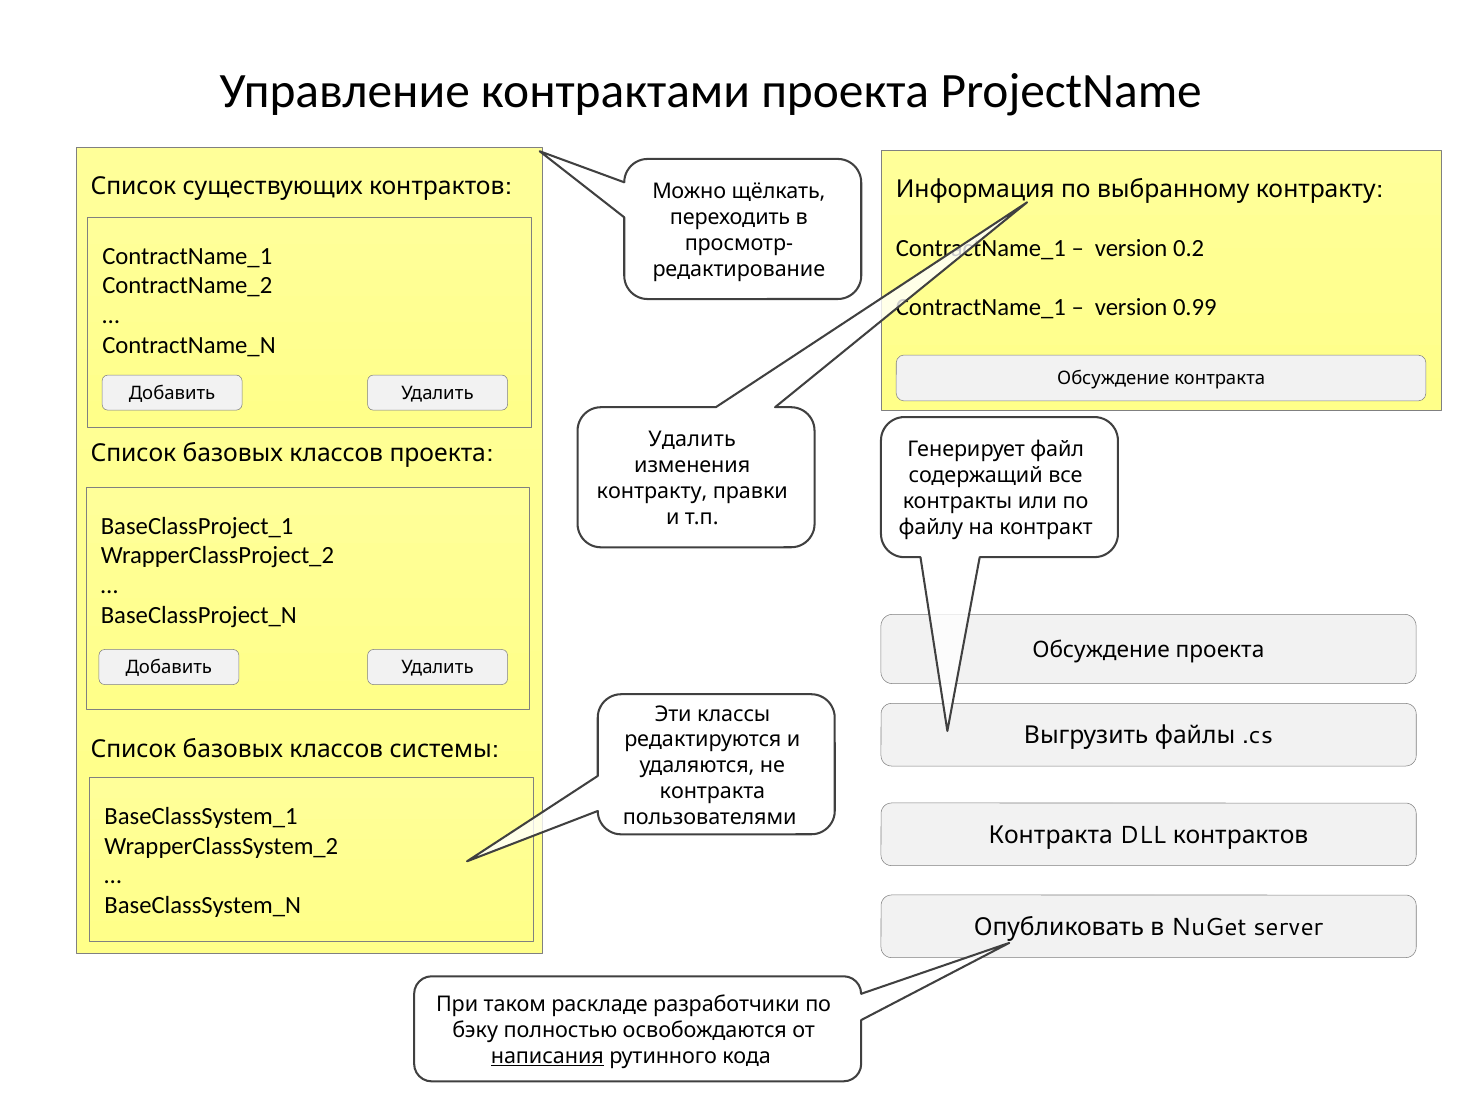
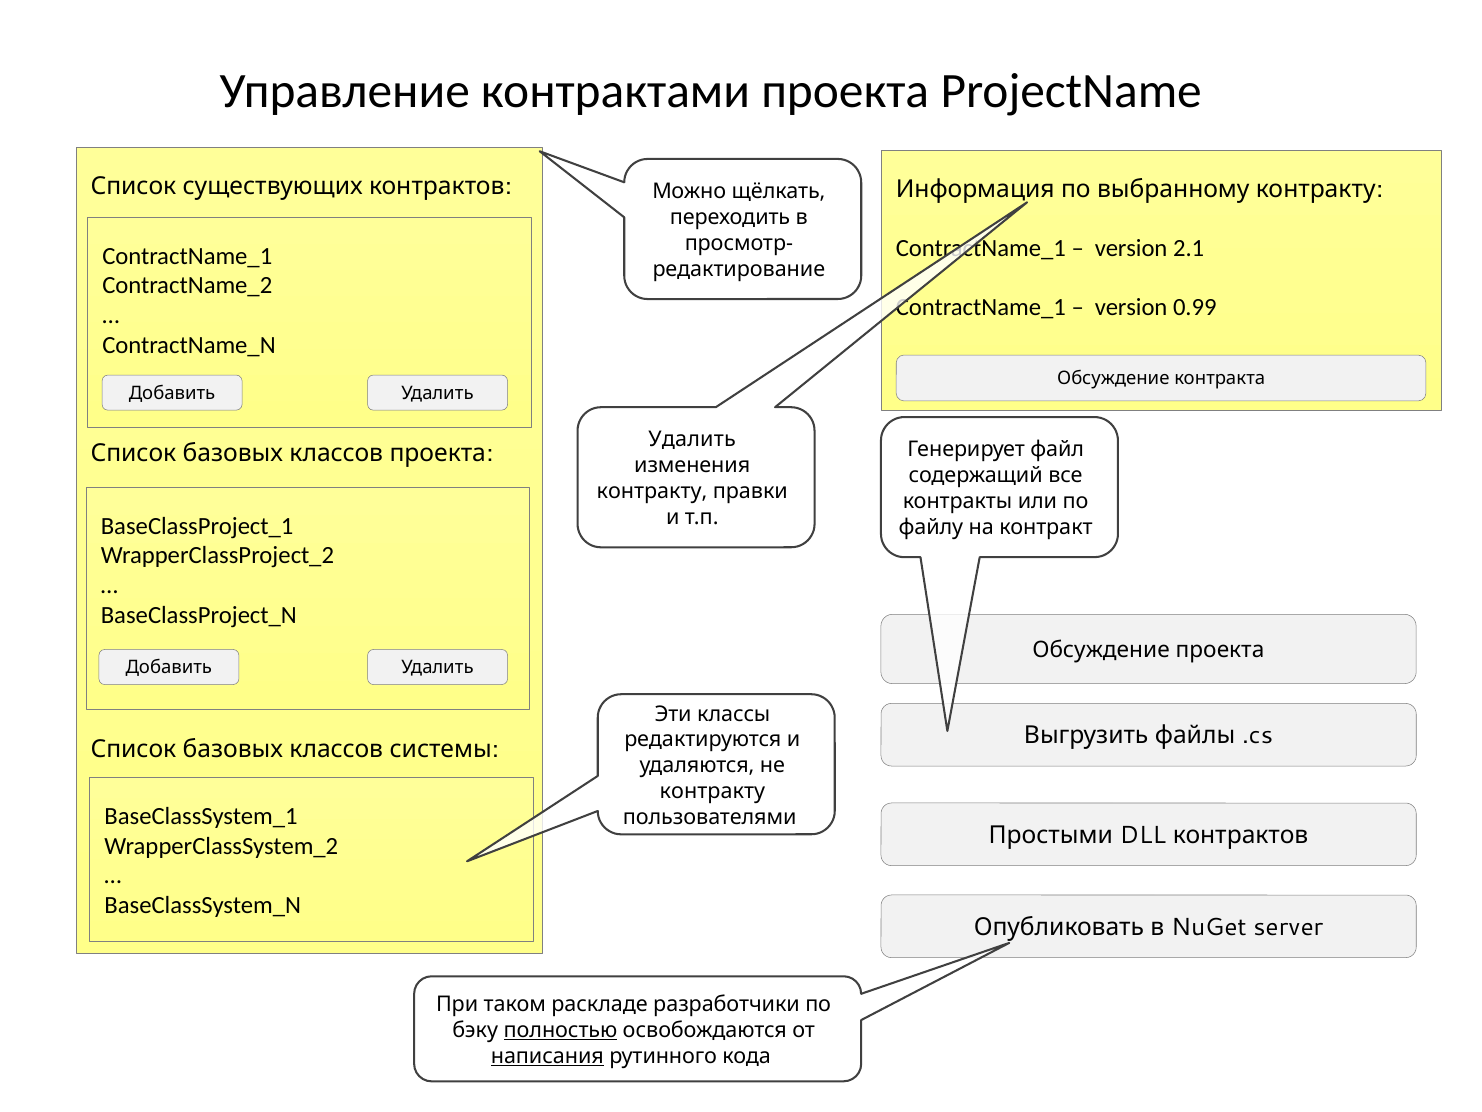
0.2: 0.2 -> 2.1 (1189, 248)
контракта: контракта -> контракту (712, 791)
Контракта: Контракта -> Простыми (1051, 835)
полностью underline: none -> present (561, 1030)
